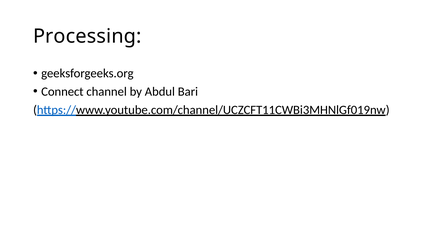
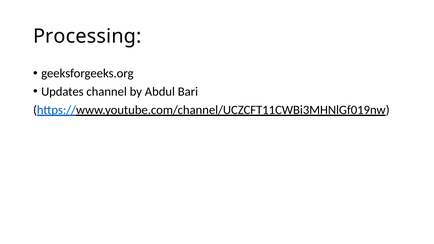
Connect: Connect -> Updates (62, 92)
